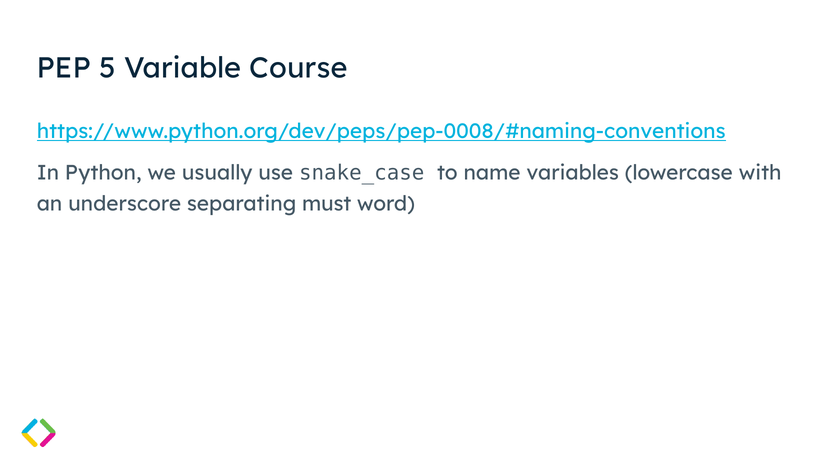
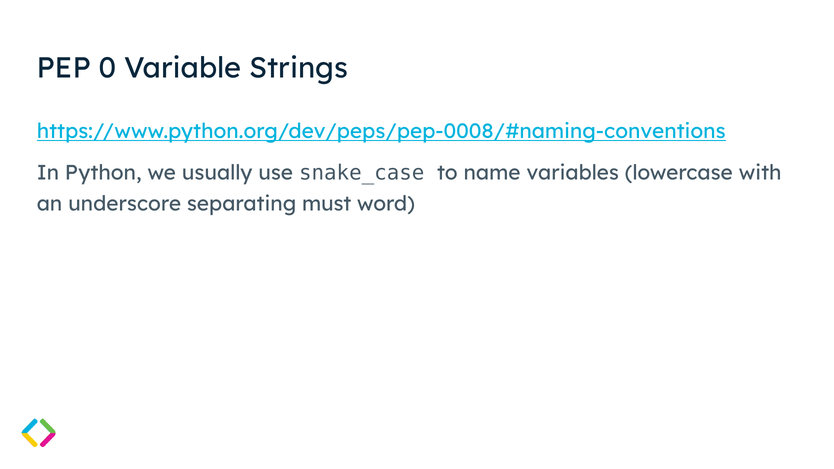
5: 5 -> 0 (108, 68)
Course: Course -> Strings (299, 68)
